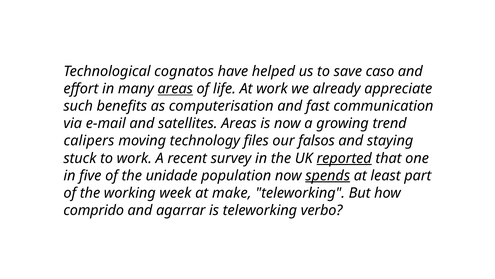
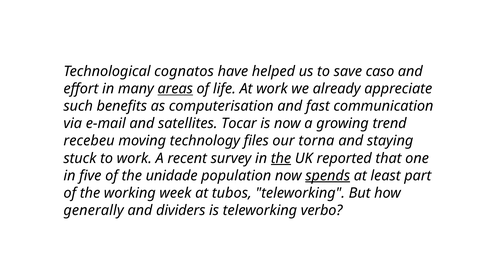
satellites Areas: Areas -> Tocar (239, 123)
calipers: calipers -> recebeu (89, 141)
falsos: falsos -> torna (316, 141)
the underline: none -> present (281, 158)
reported underline: present -> none (344, 158)
make: make -> tubos (232, 193)
comprido: comprido -> generally (94, 210)
agarrar: agarrar -> dividers (181, 210)
